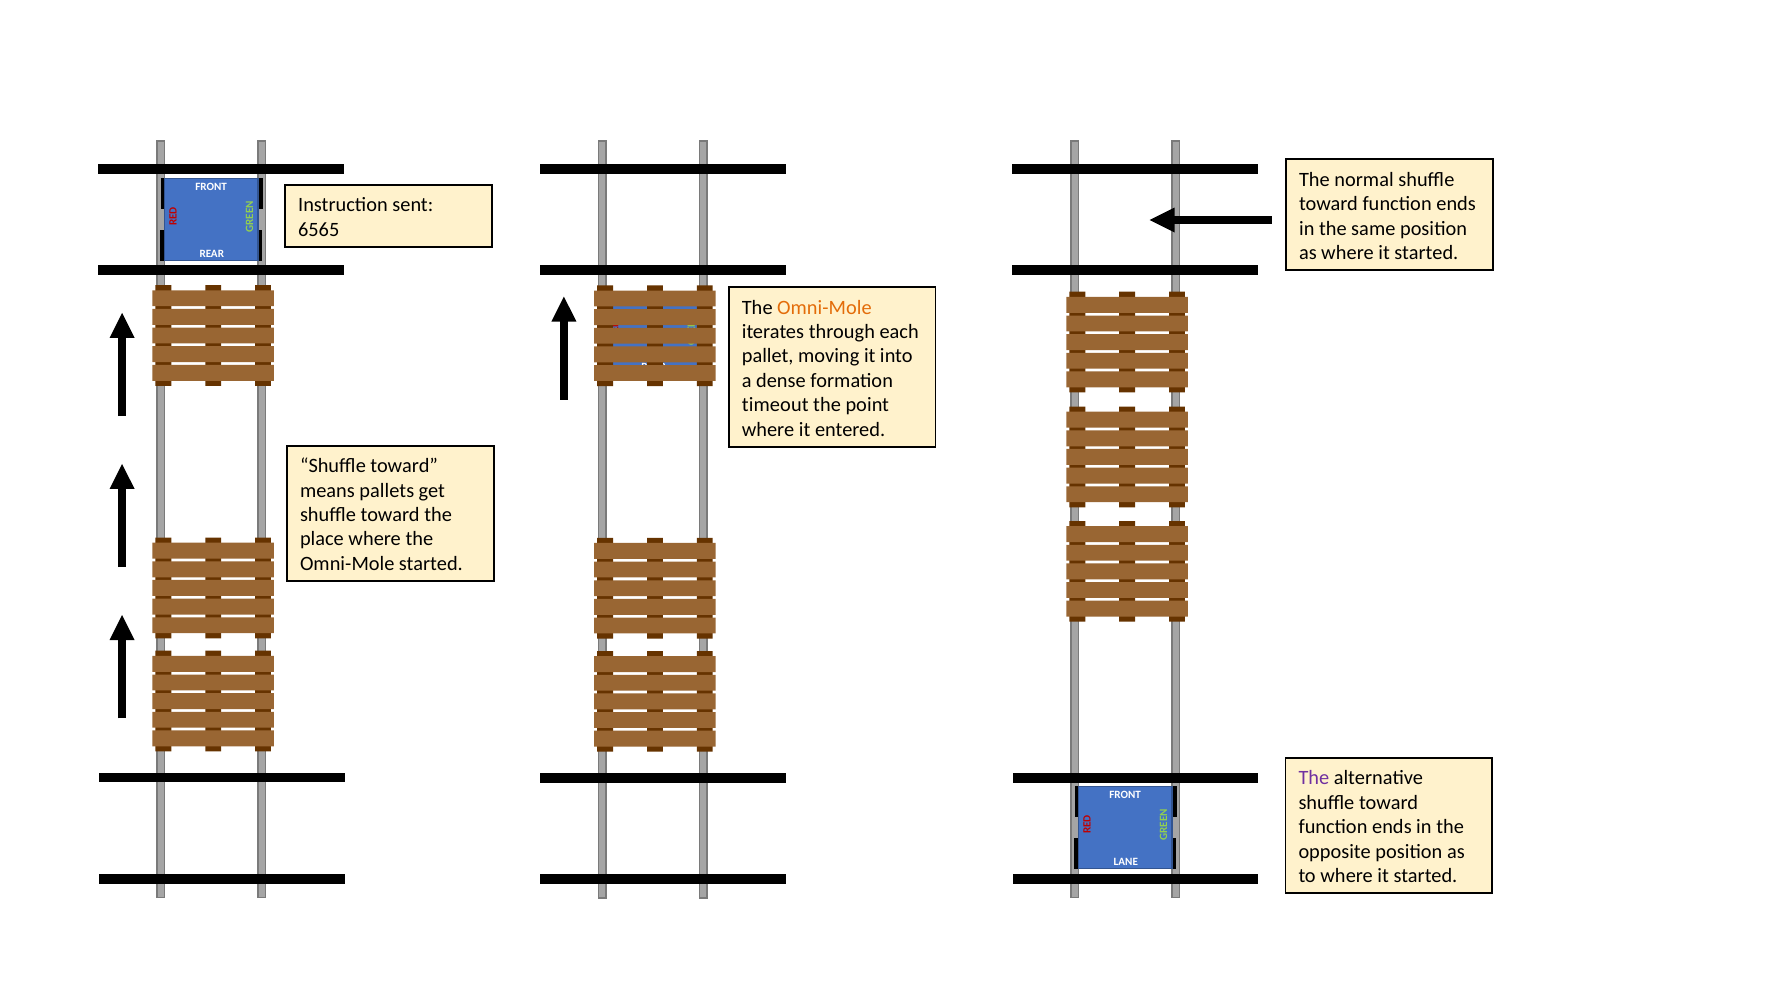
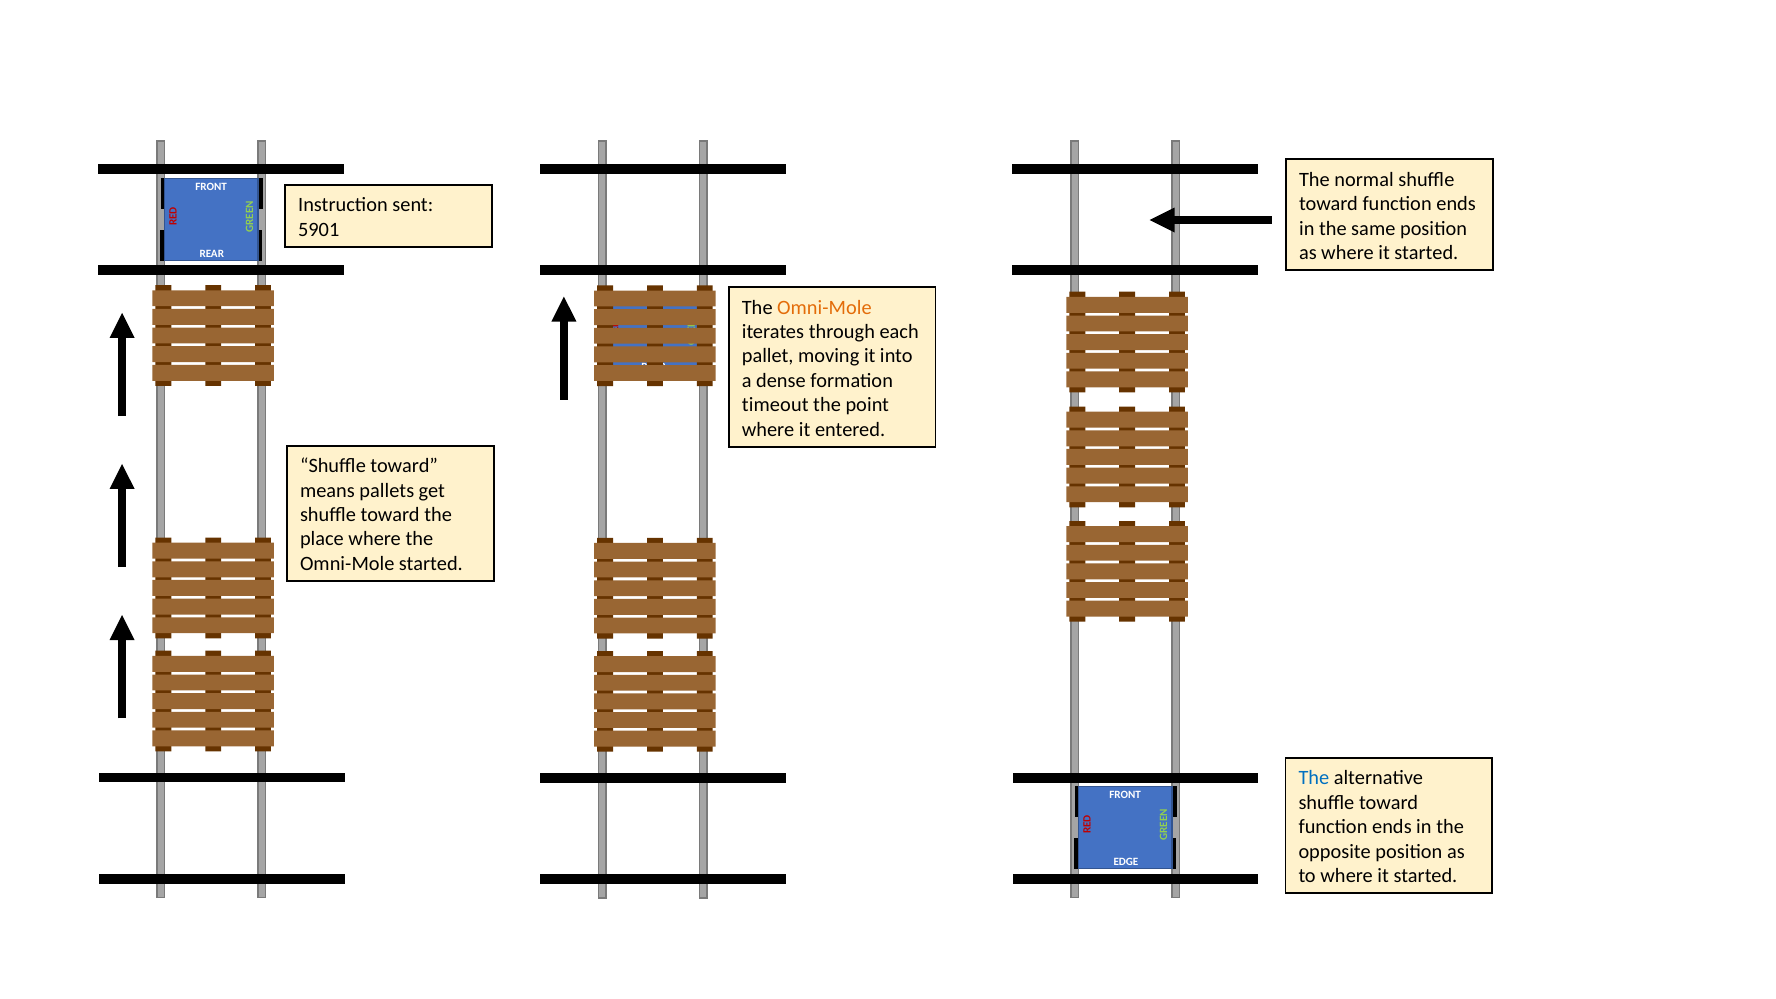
6565: 6565 -> 5901 (319, 230)
The colour: purple -> blue (1314, 778)
LANE: LANE -> EDGE (1126, 861)
